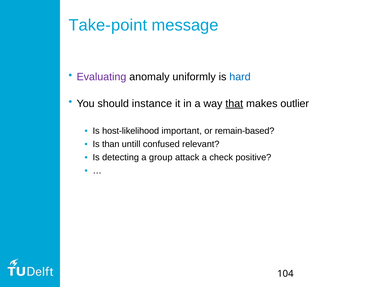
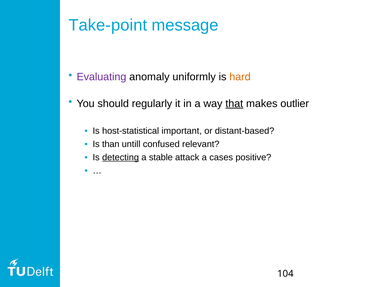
hard colour: blue -> orange (240, 77)
instance: instance -> regularly (152, 104)
host-likelihood: host-likelihood -> host-statistical (131, 131)
remain-based: remain-based -> distant-based (245, 131)
detecting underline: none -> present (121, 158)
group: group -> stable (161, 158)
check: check -> cases (221, 158)
